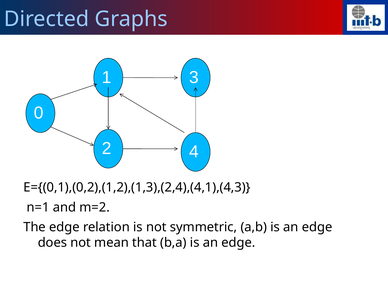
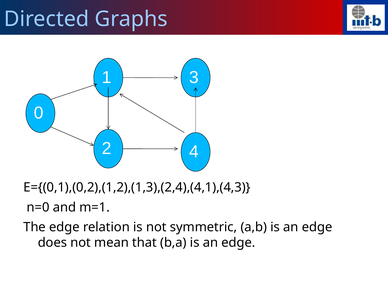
n=1: n=1 -> n=0 (38, 207)
m=2: m=2 -> m=1 (95, 207)
